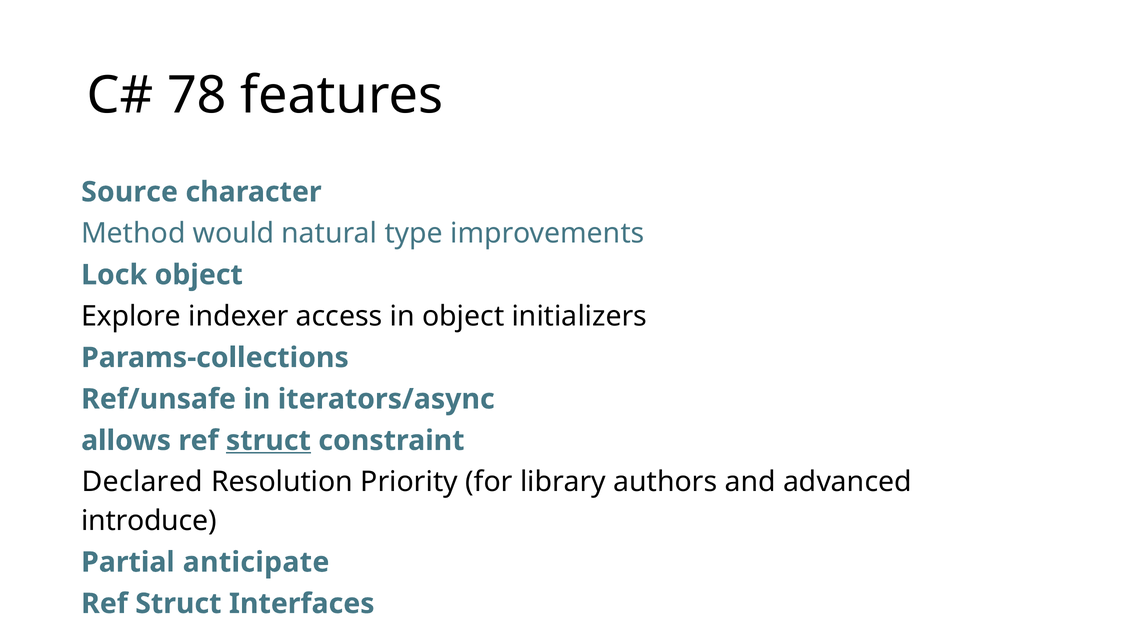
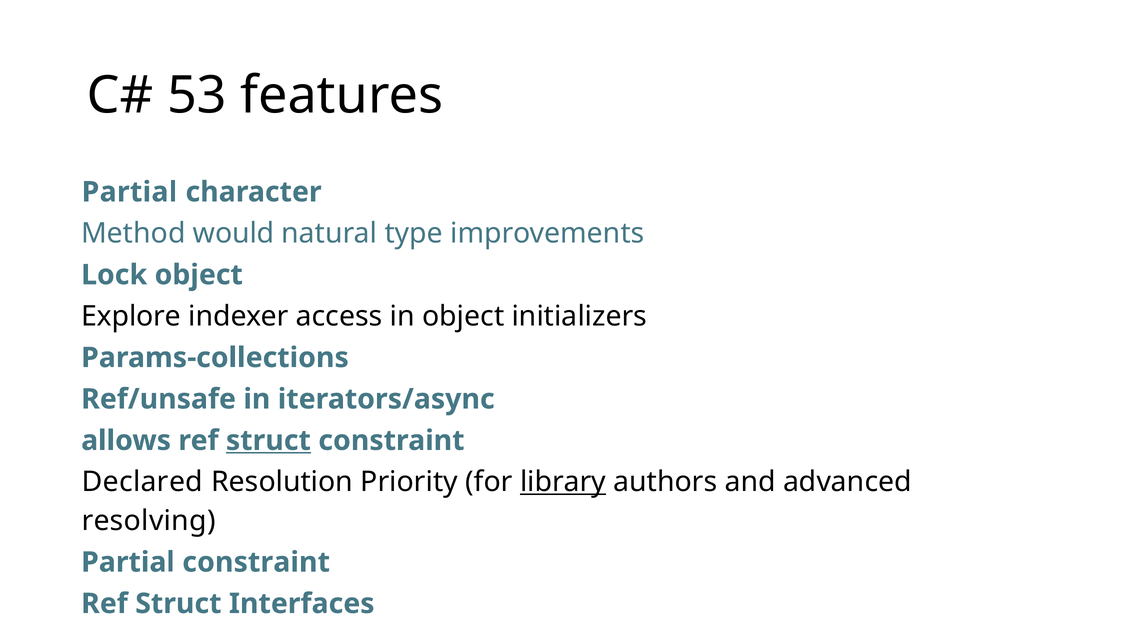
78: 78 -> 53 (197, 96)
Source: Source -> Partial (129, 192)
library underline: none -> present (563, 482)
introduce: introduce -> resolving (149, 521)
Partial anticipate: anticipate -> constraint (256, 563)
